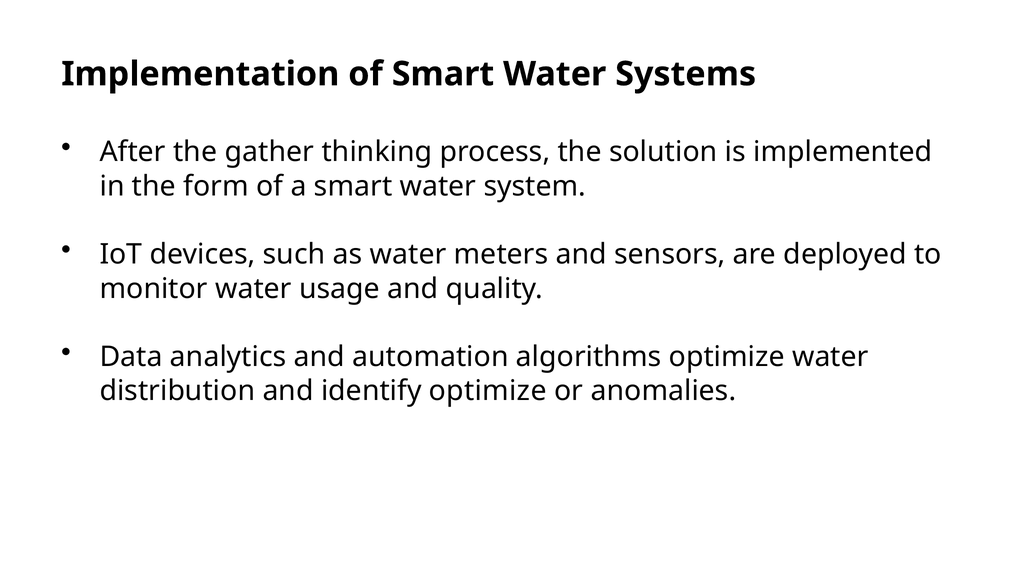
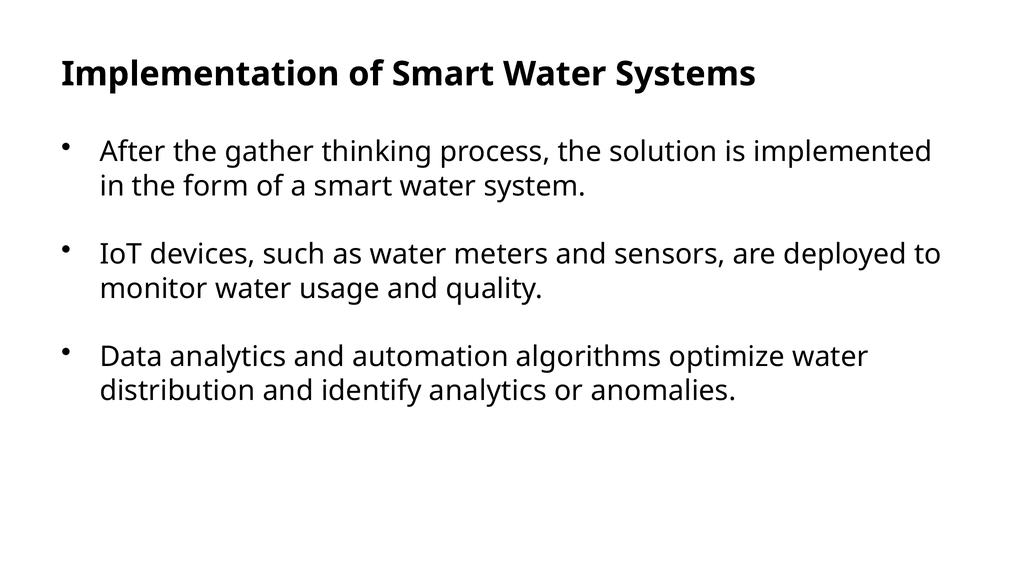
identify optimize: optimize -> analytics (488, 391)
